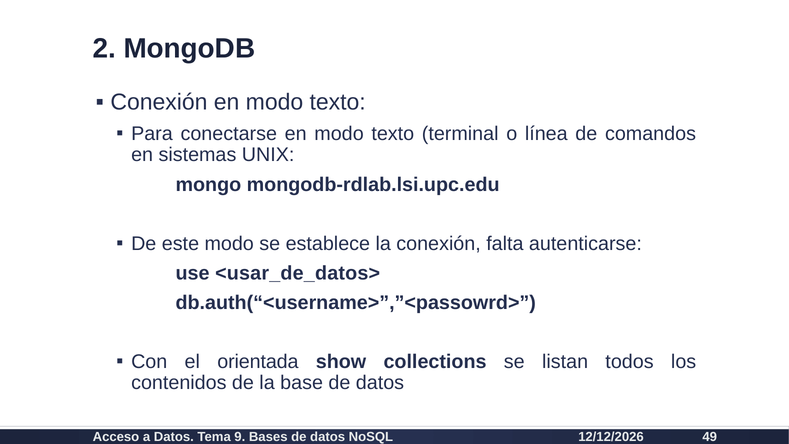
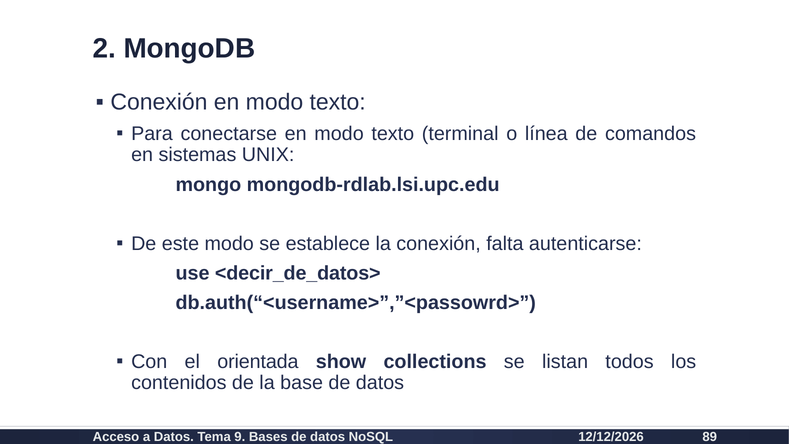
<usar_de_datos>: <usar_de_datos> -> <decir_de_datos> (298, 273)
49: 49 -> 89 (710, 437)
